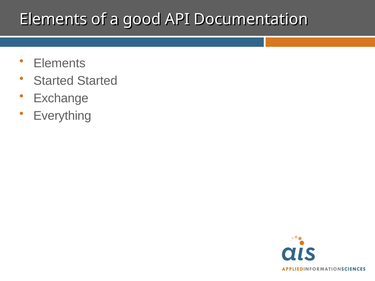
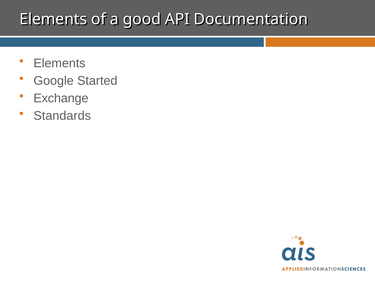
Started: Started -> Google (54, 81)
Everything: Everything -> Standards (62, 116)
